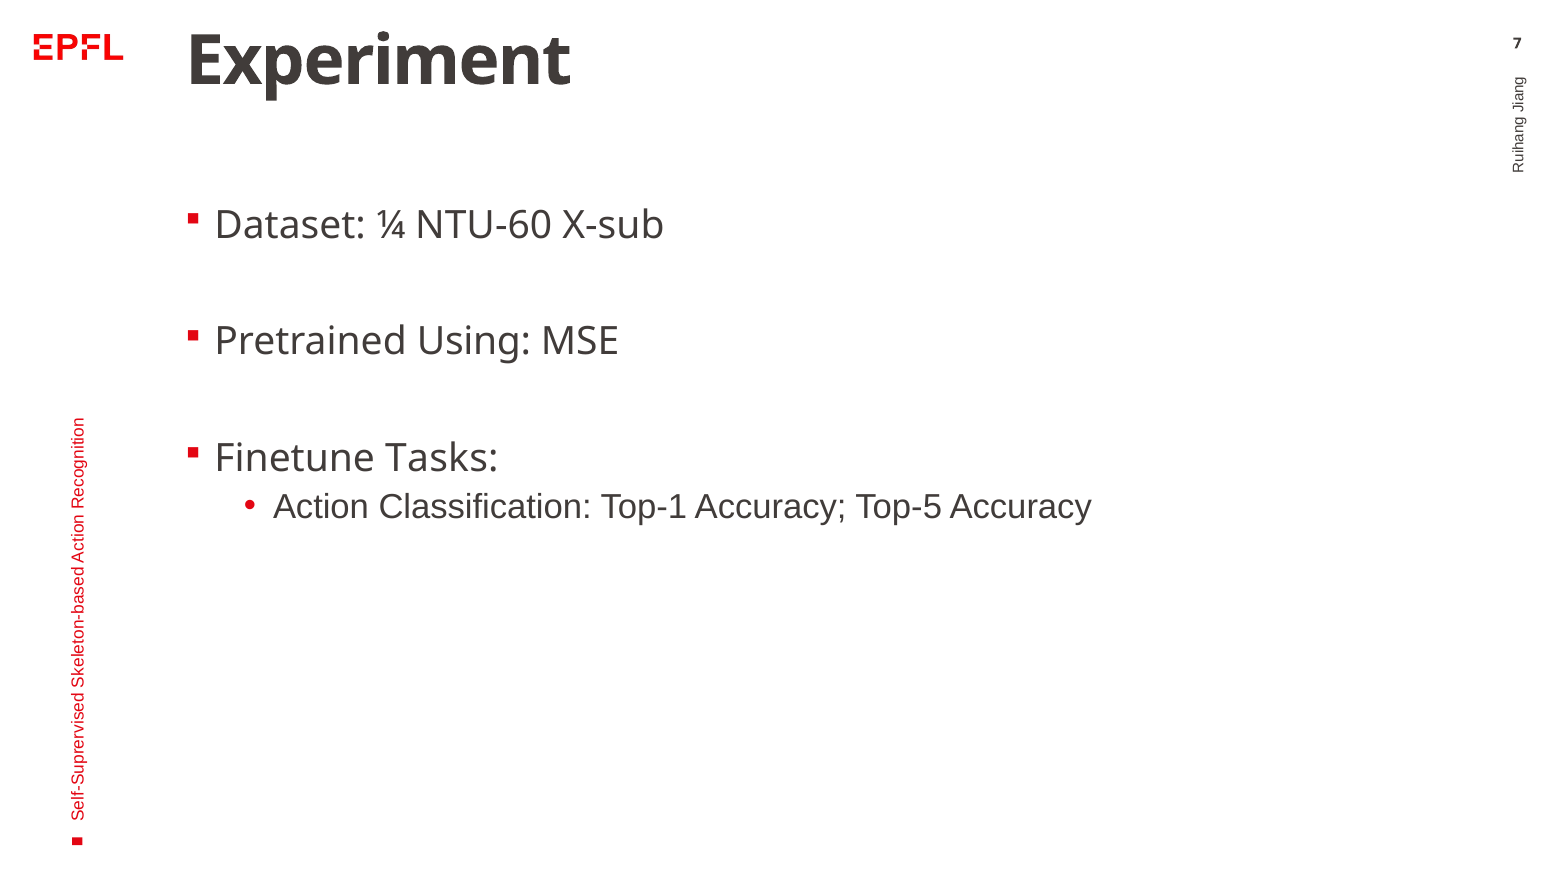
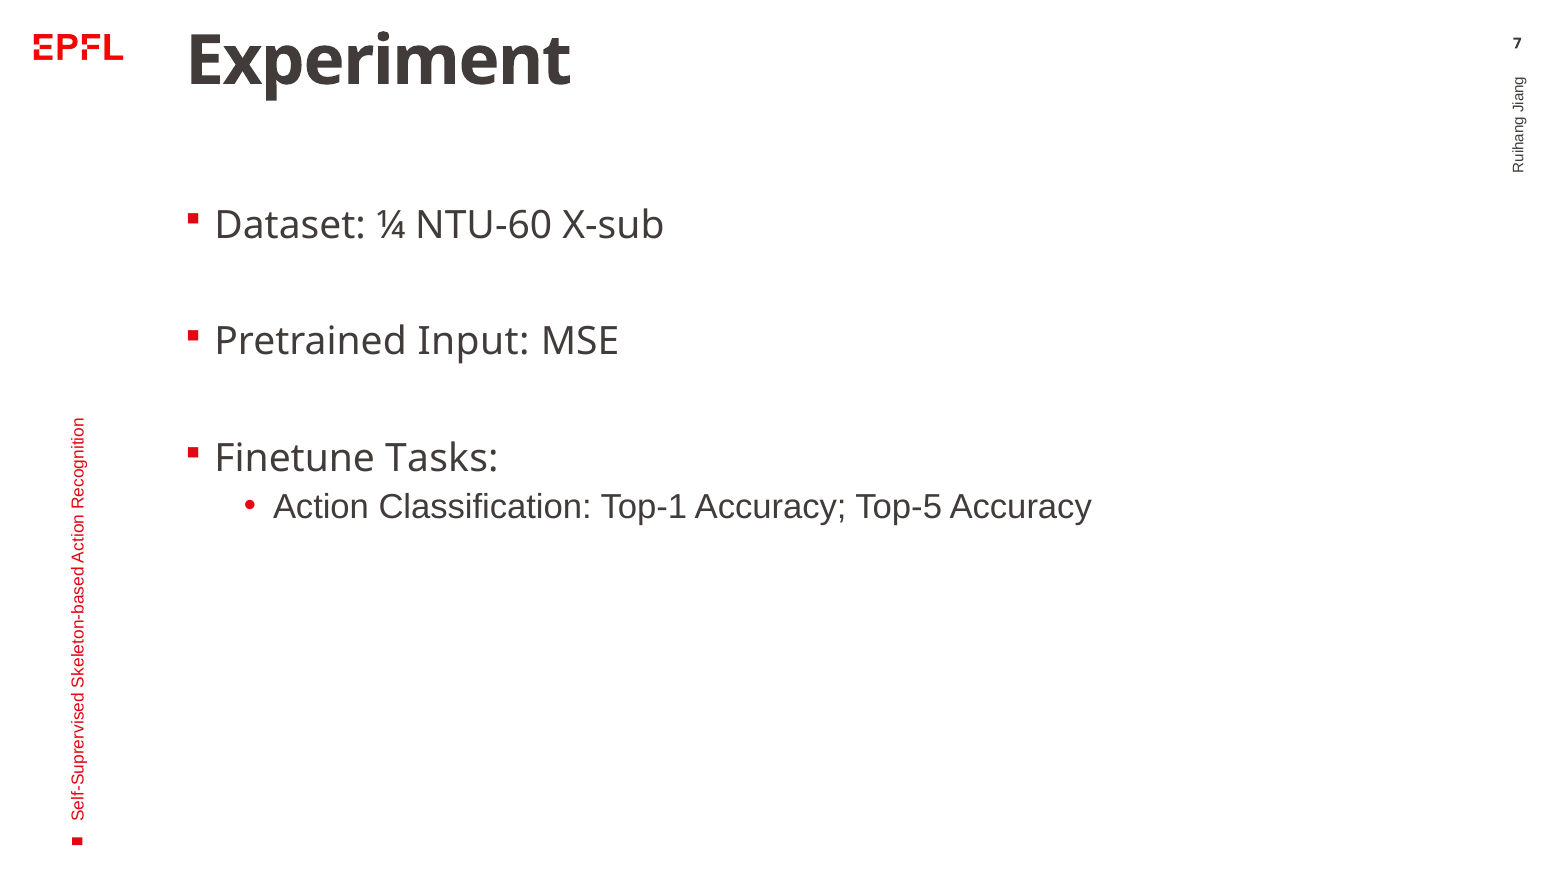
Using: Using -> Input (474, 342)
